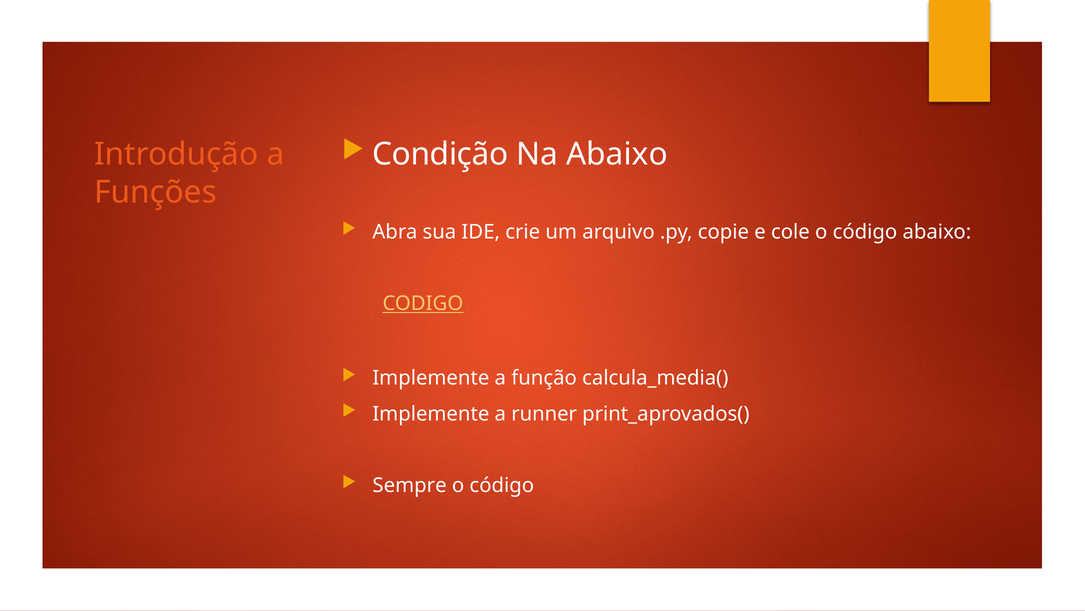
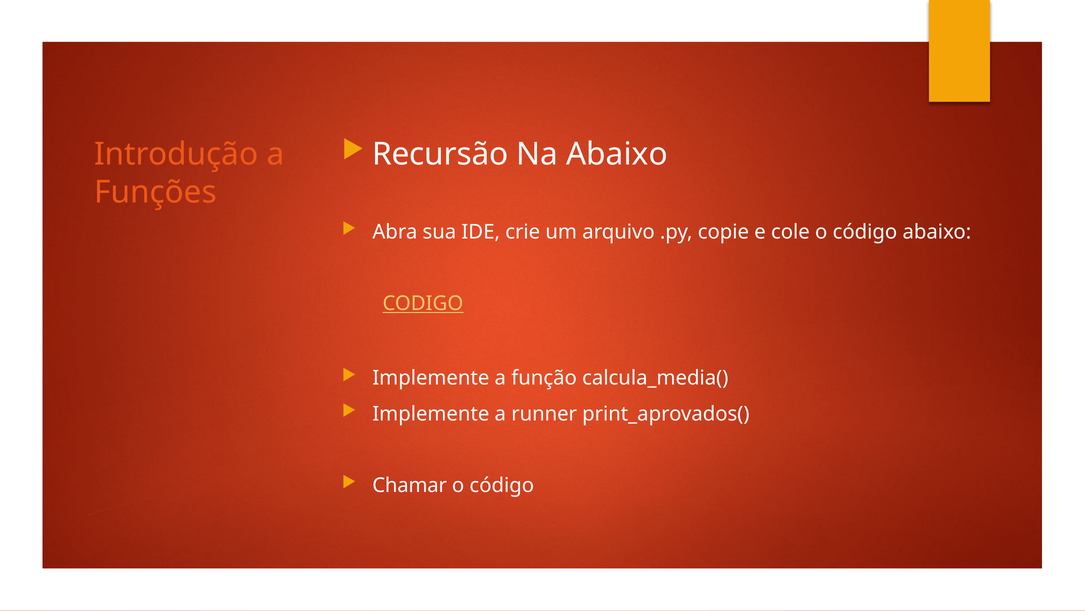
Condição: Condição -> Recursão (440, 154)
Sempre: Sempre -> Chamar (410, 485)
